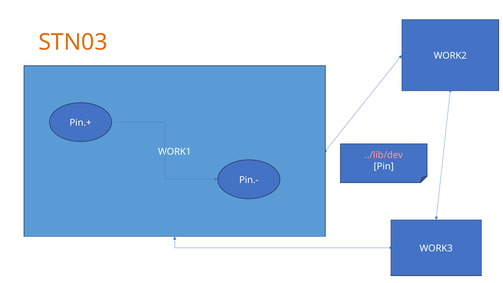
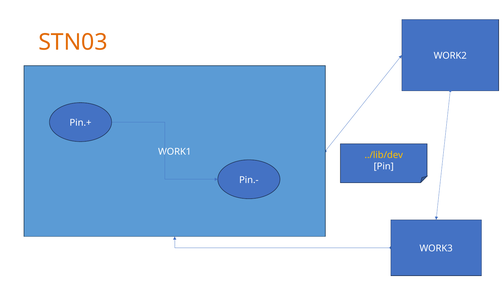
../lib/dev colour: pink -> yellow (384, 155)
